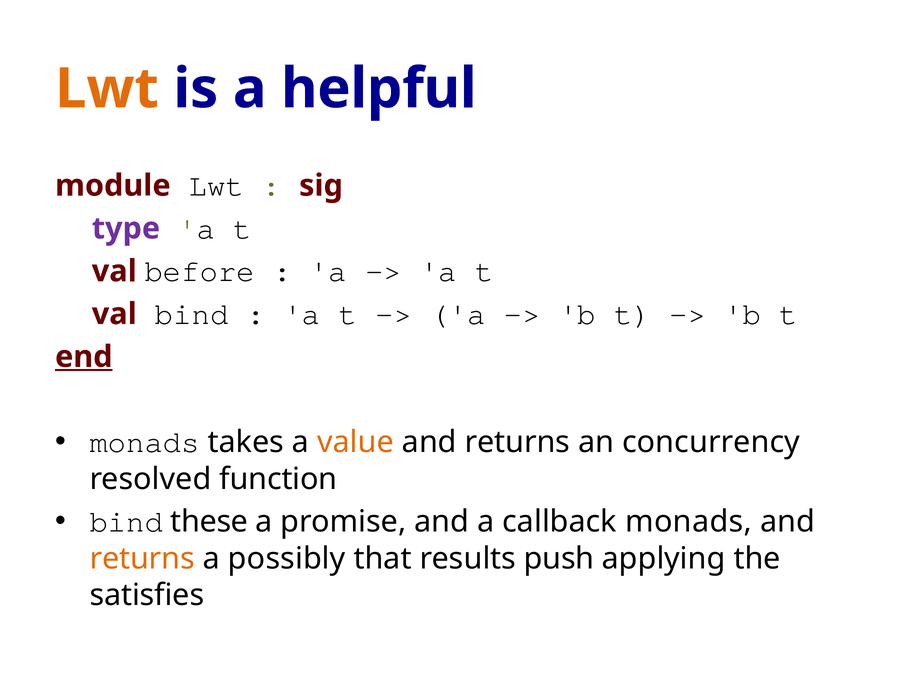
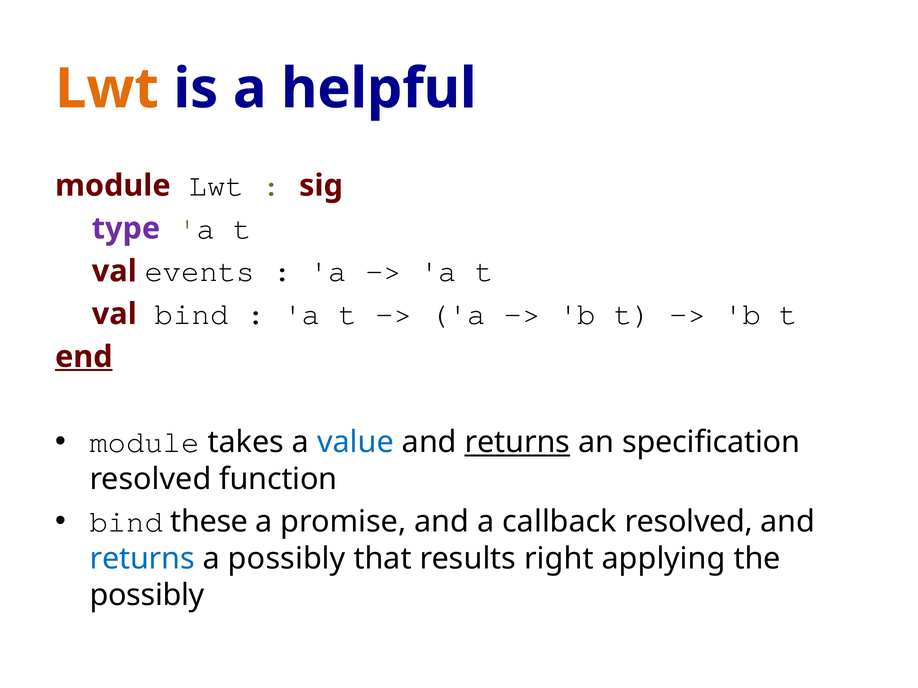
before: before -> events (200, 271)
monads: monads -> module (145, 443)
value colour: orange -> blue (356, 443)
returns underline: none -> present (517, 443)
concurrency: concurrency -> specification (711, 443)
callback monads: monads -> resolved (689, 522)
returns colour: orange -> blue (142, 559)
push: push -> right (559, 559)
satisfies: satisfies -> possibly (147, 596)
